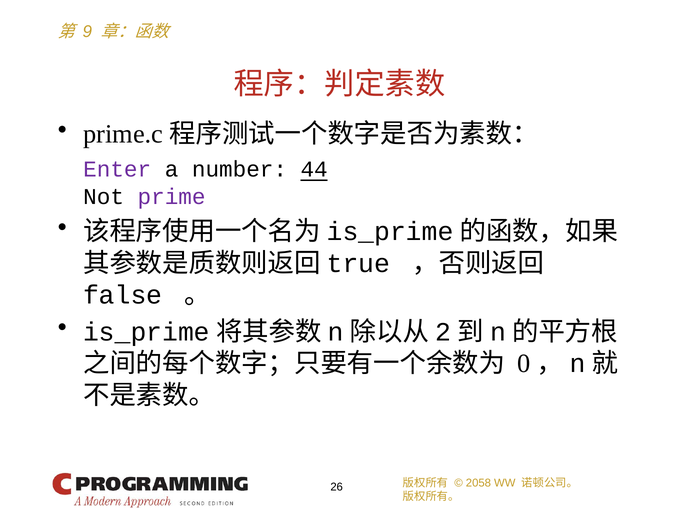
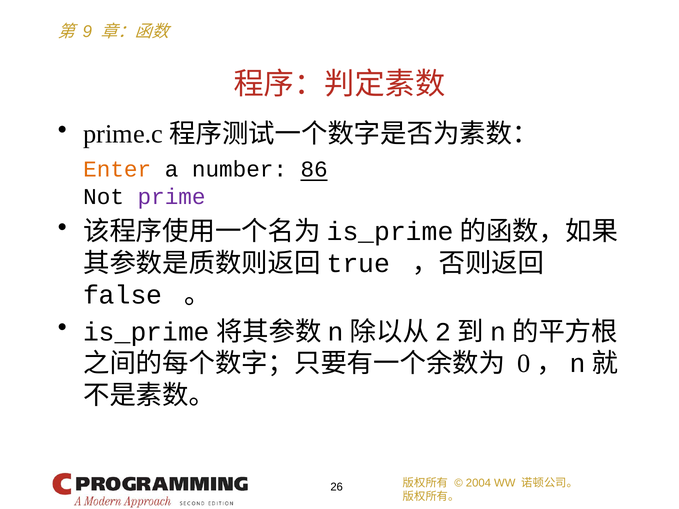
Enter colour: purple -> orange (117, 169)
44: 44 -> 86 (314, 169)
2058: 2058 -> 2004 (478, 483)
